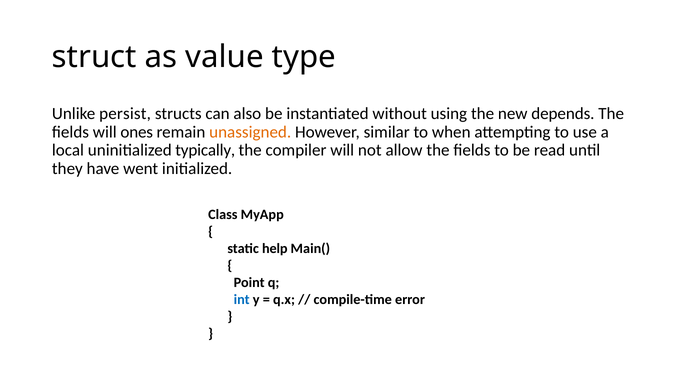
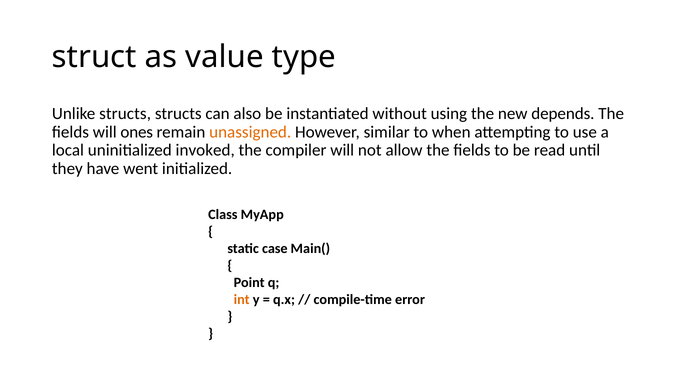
Unlike persist: persist -> structs (125, 114)
typically: typically -> invoked (205, 151)
help: help -> case (275, 249)
int colour: blue -> orange (242, 300)
